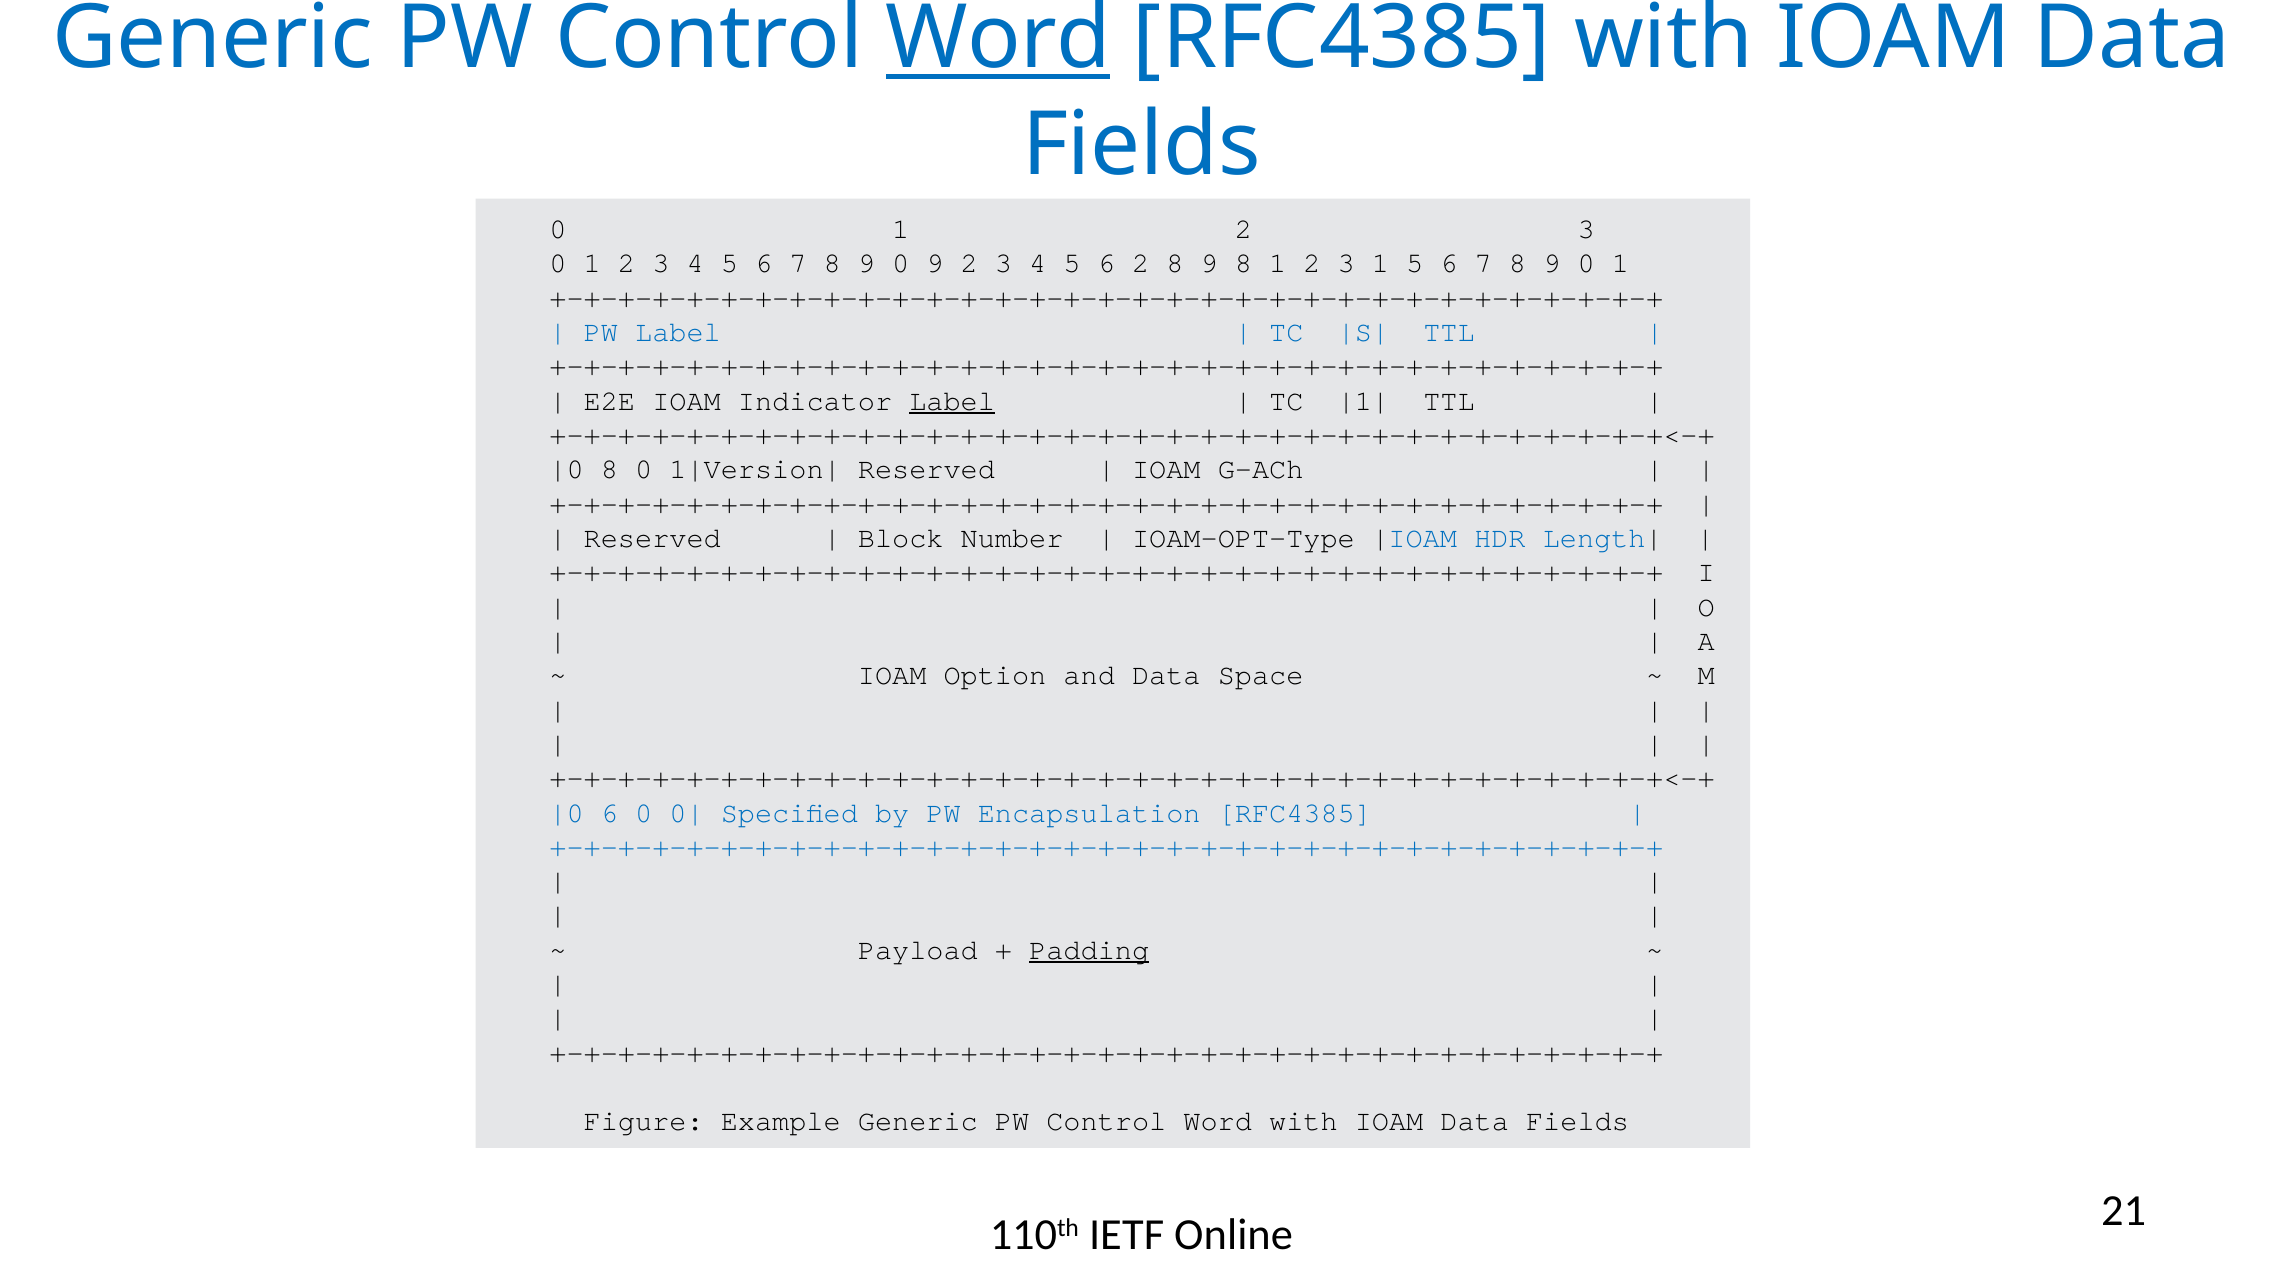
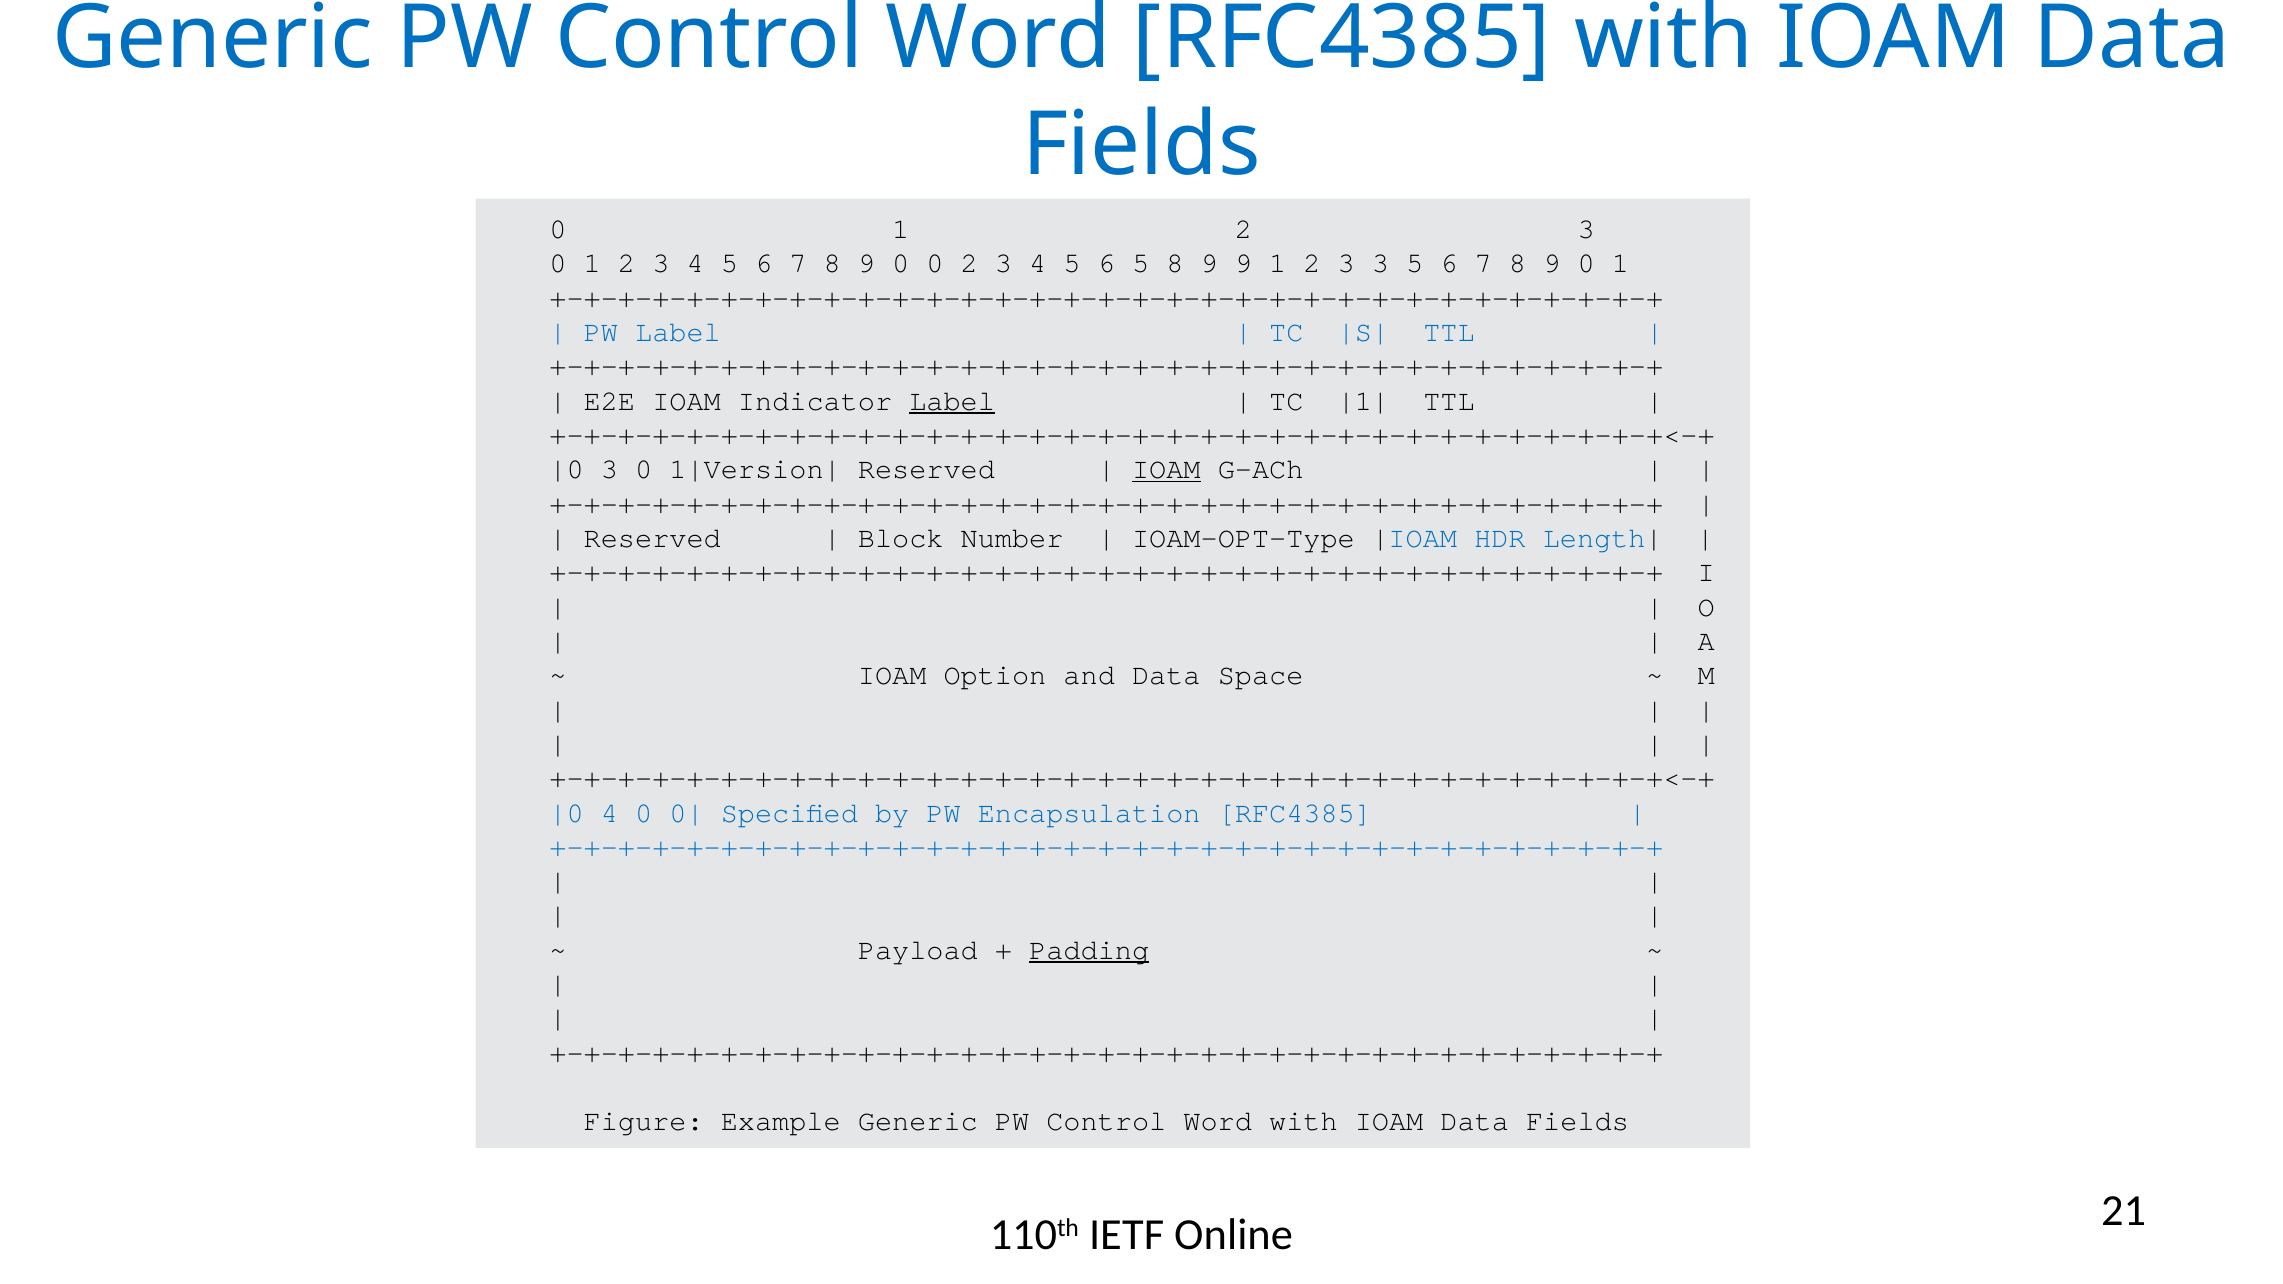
Word underline: present -> none (998, 38)
0 9: 9 -> 0 (935, 263)
6 2: 2 -> 5 (1141, 263)
9 8: 8 -> 9 (1243, 263)
3 1: 1 -> 3 (1380, 263)
8: 8 -> 3 (609, 469)
IOAM underline: none -> present (1166, 469)
6: 6 -> 4 (609, 813)
